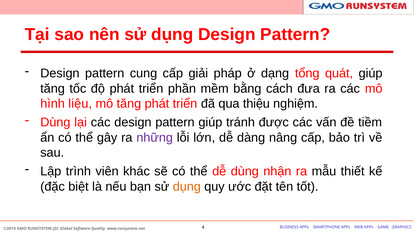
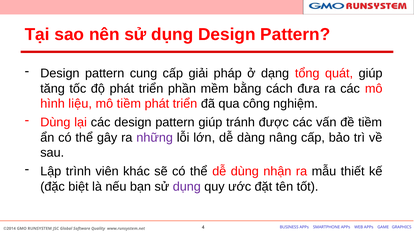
mô tăng: tăng -> tiềm (129, 104)
thiệu: thiệu -> công (256, 104)
dụng colour: orange -> purple (187, 187)
